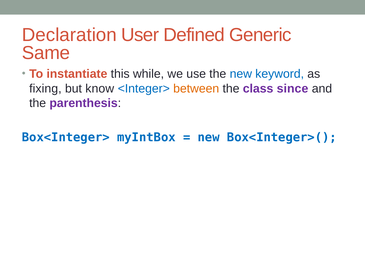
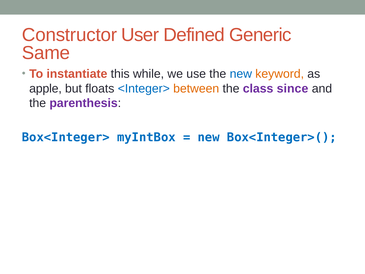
Declaration: Declaration -> Constructor (69, 35)
keyword colour: blue -> orange (280, 74)
fixing: fixing -> apple (45, 88)
know: know -> floats (100, 88)
